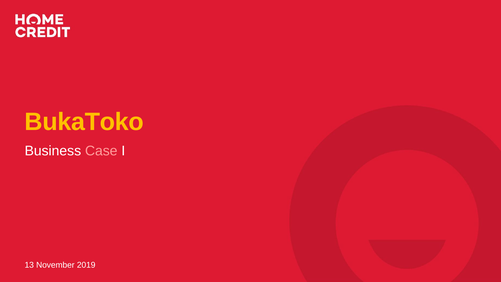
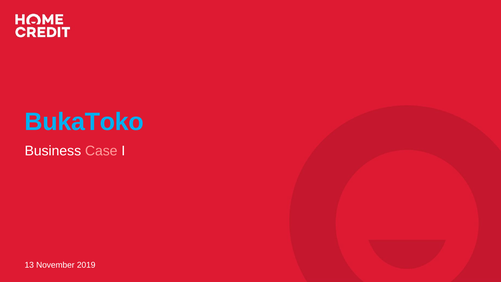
BukaToko colour: yellow -> light blue (84, 122)
